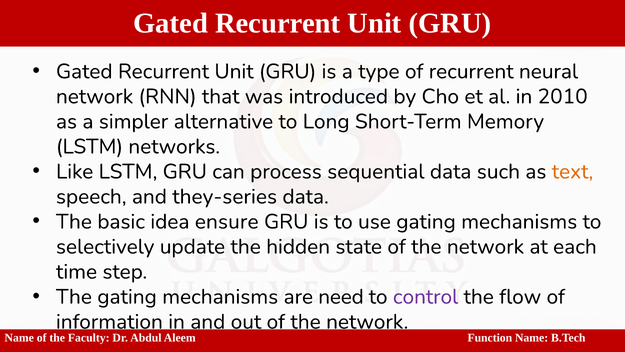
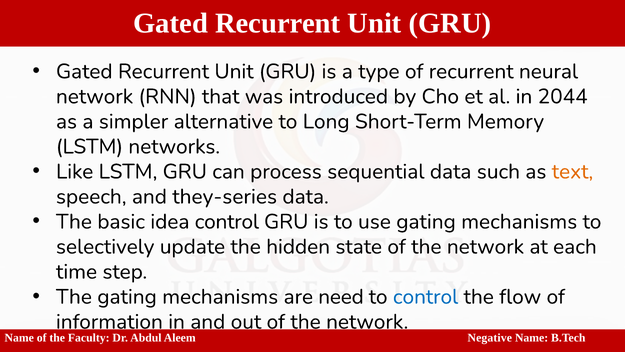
2010: 2010 -> 2044 (563, 96)
idea ensure: ensure -> control (227, 221)
control colour: purple -> blue (426, 296)
Function: Function -> Negative (490, 337)
